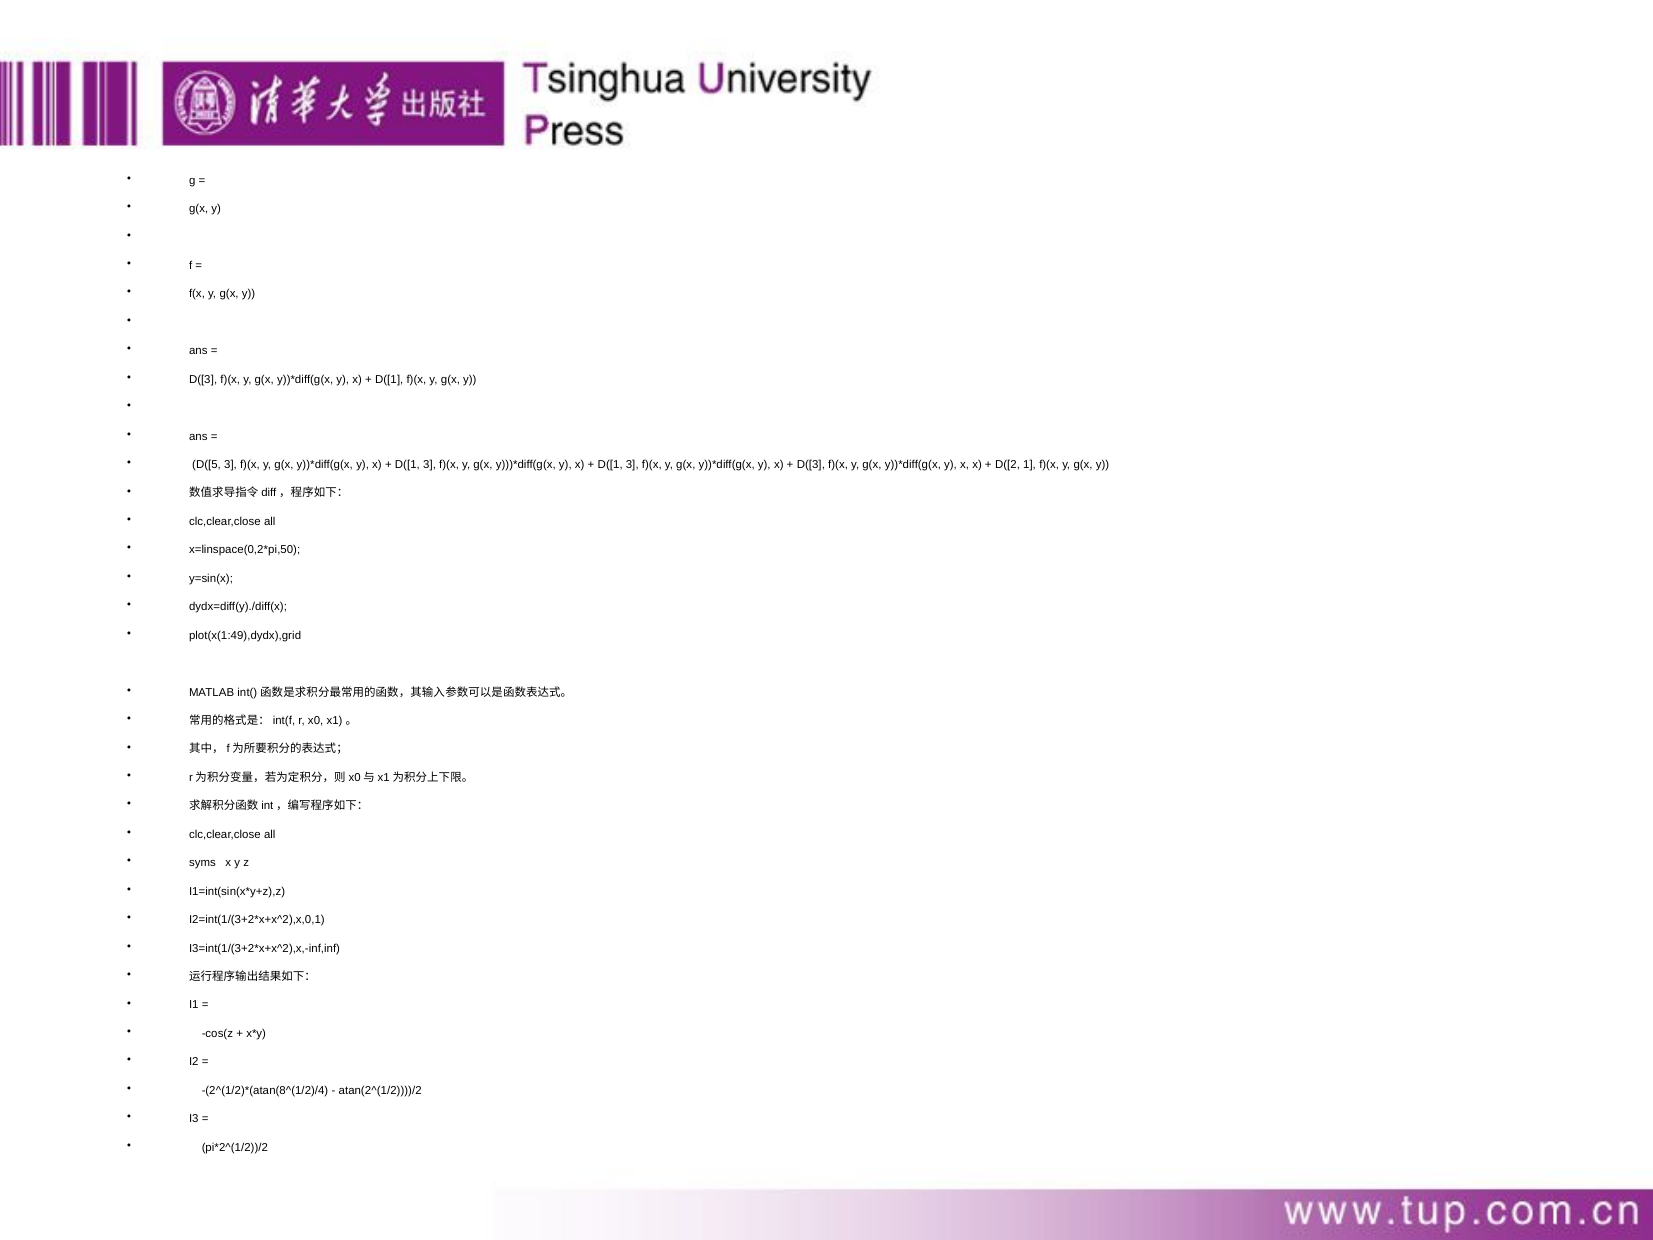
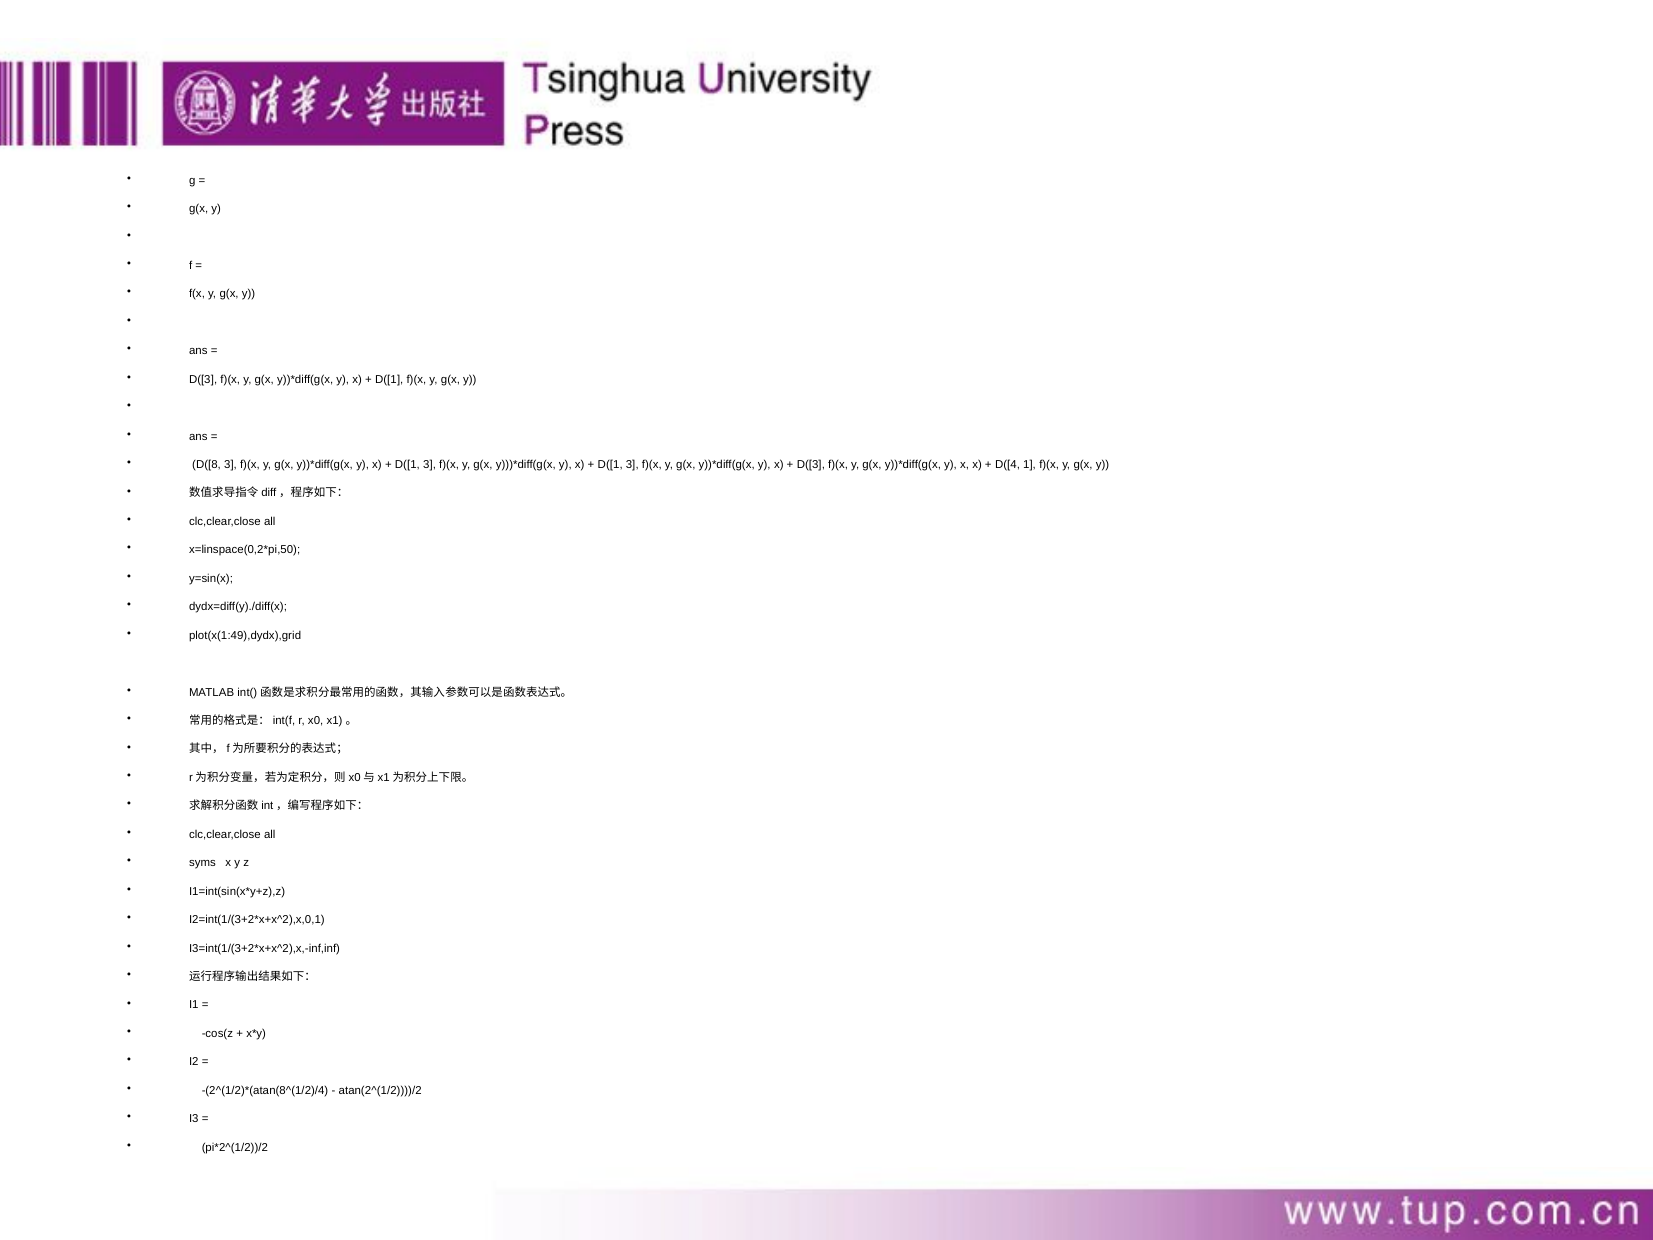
D([5: D([5 -> D([8 (207, 465)
D([2: D([2 -> D([4 (1008, 465)
